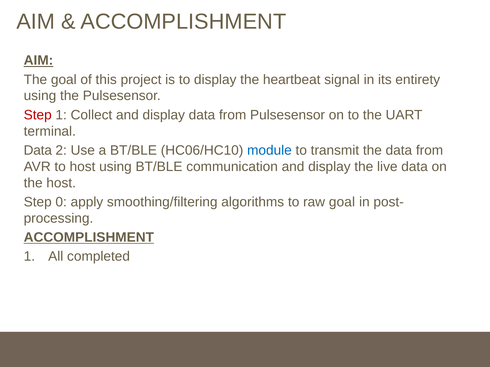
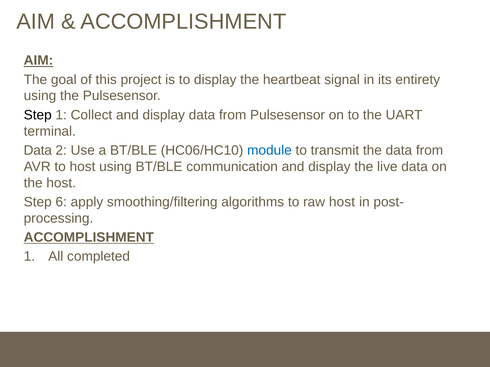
Step colour: red -> black (38, 115)
0: 0 -> 6 (61, 202)
raw goal: goal -> host (342, 202)
